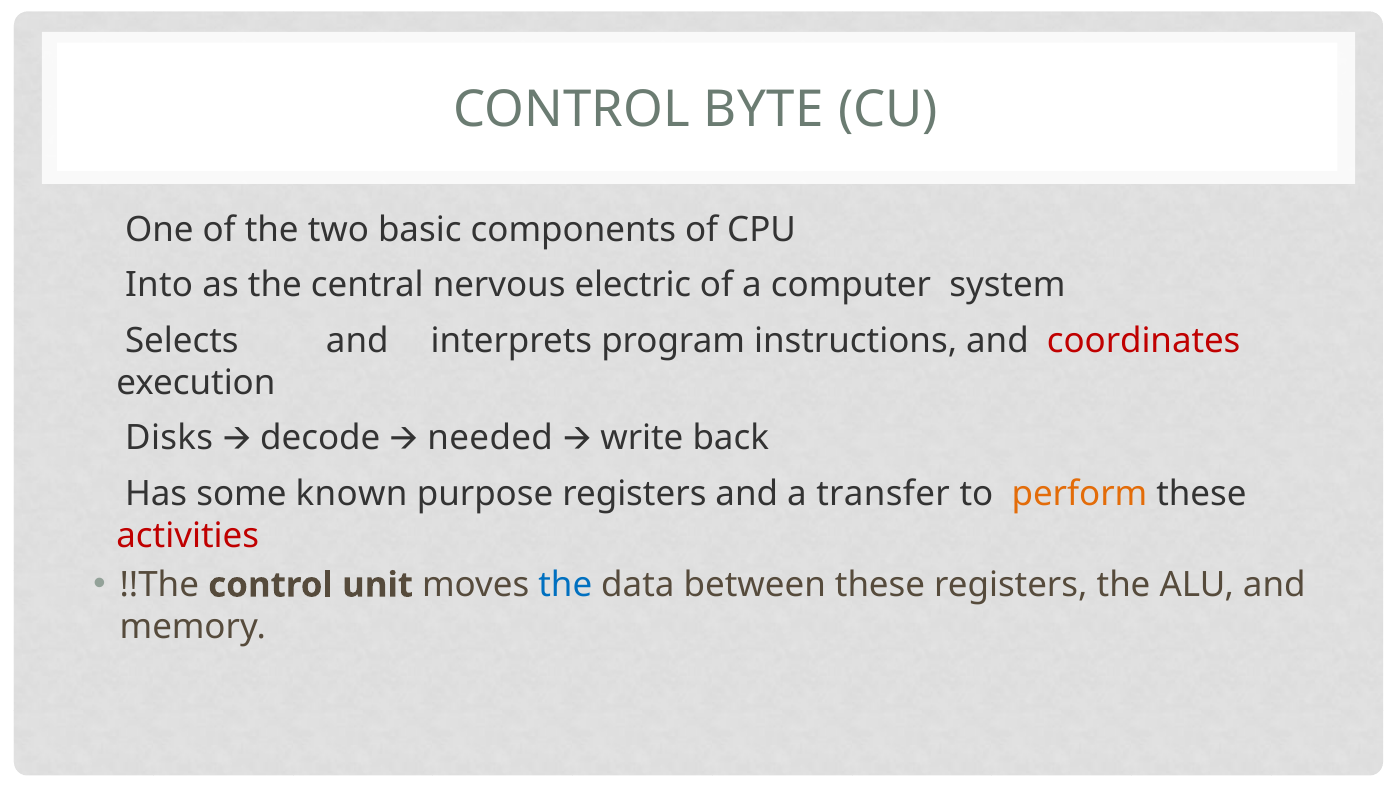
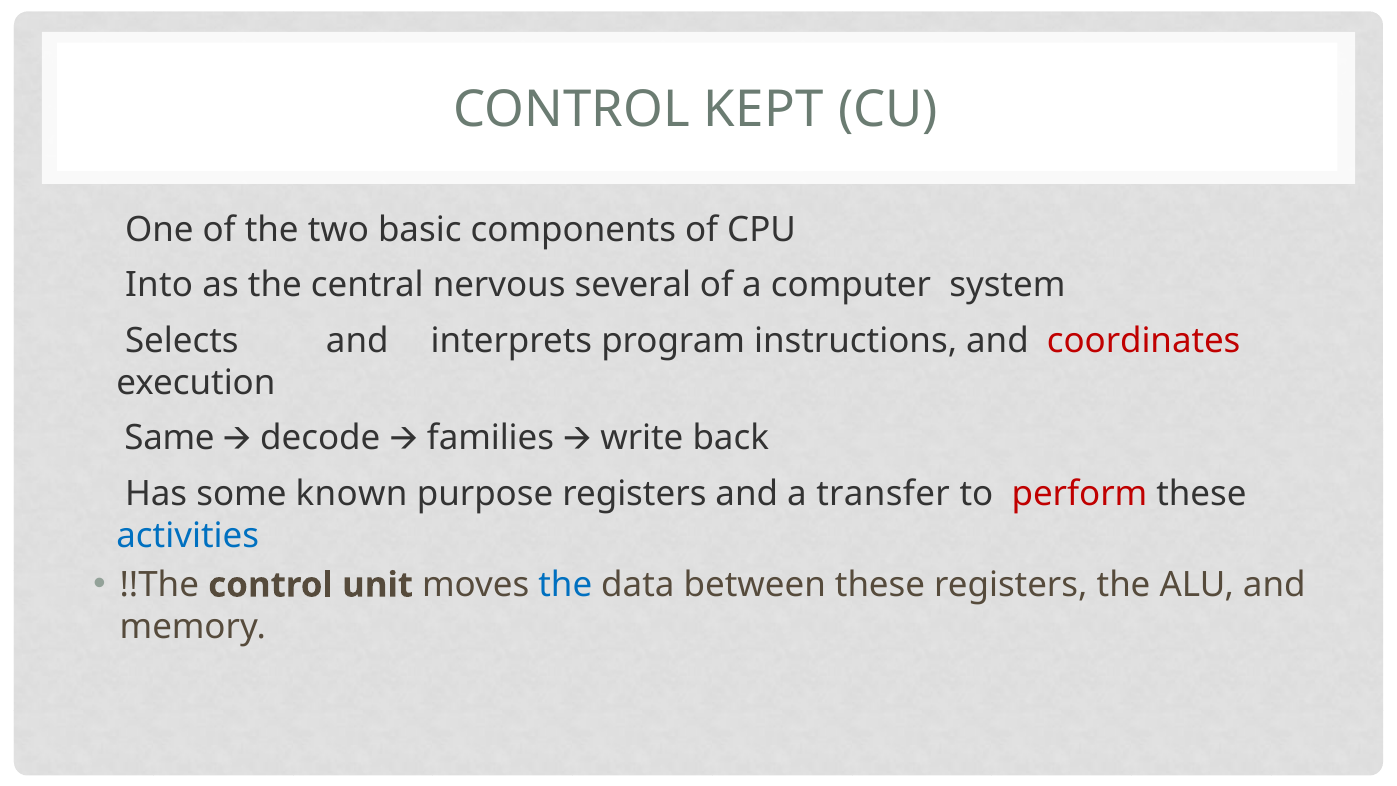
BYTE: BYTE -> KEPT (764, 110)
electric: electric -> several (633, 285)
Disks: Disks -> Same (170, 438)
needed: needed -> families (490, 438)
perform colour: orange -> red (1079, 494)
activities colour: red -> blue (188, 536)
